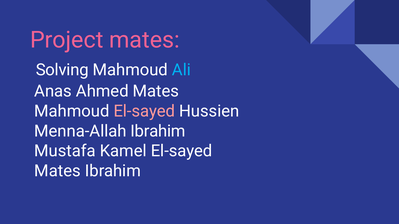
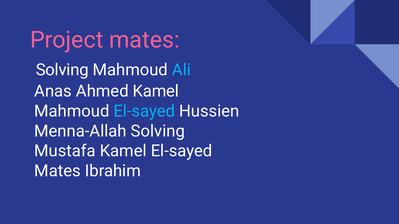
Ahmed Mates: Mates -> Kamel (156, 91)
El-sayed colour: pink -> light blue (144, 111)
Menna-Allah Ibrahim: Ibrahim -> Solving (158, 131)
